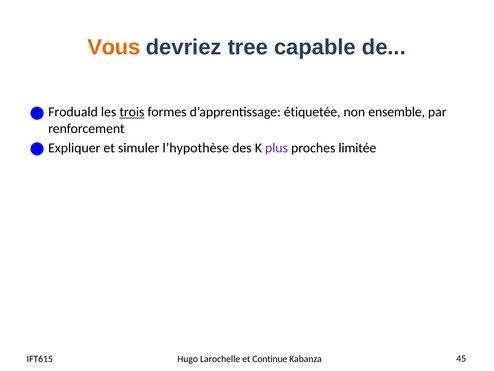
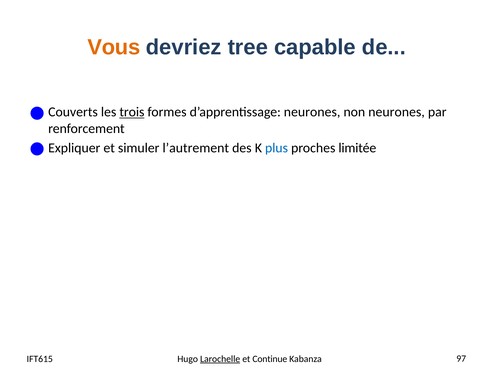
Froduald: Froduald -> Couverts (73, 112)
d’apprentissage étiquetée: étiquetée -> neurones (312, 112)
non ensemble: ensemble -> neurones (397, 112)
l’hypothèse: l’hypothèse -> l’autrement (196, 148)
plus colour: purple -> blue (277, 148)
Larochelle underline: none -> present (220, 358)
45: 45 -> 97 (461, 358)
